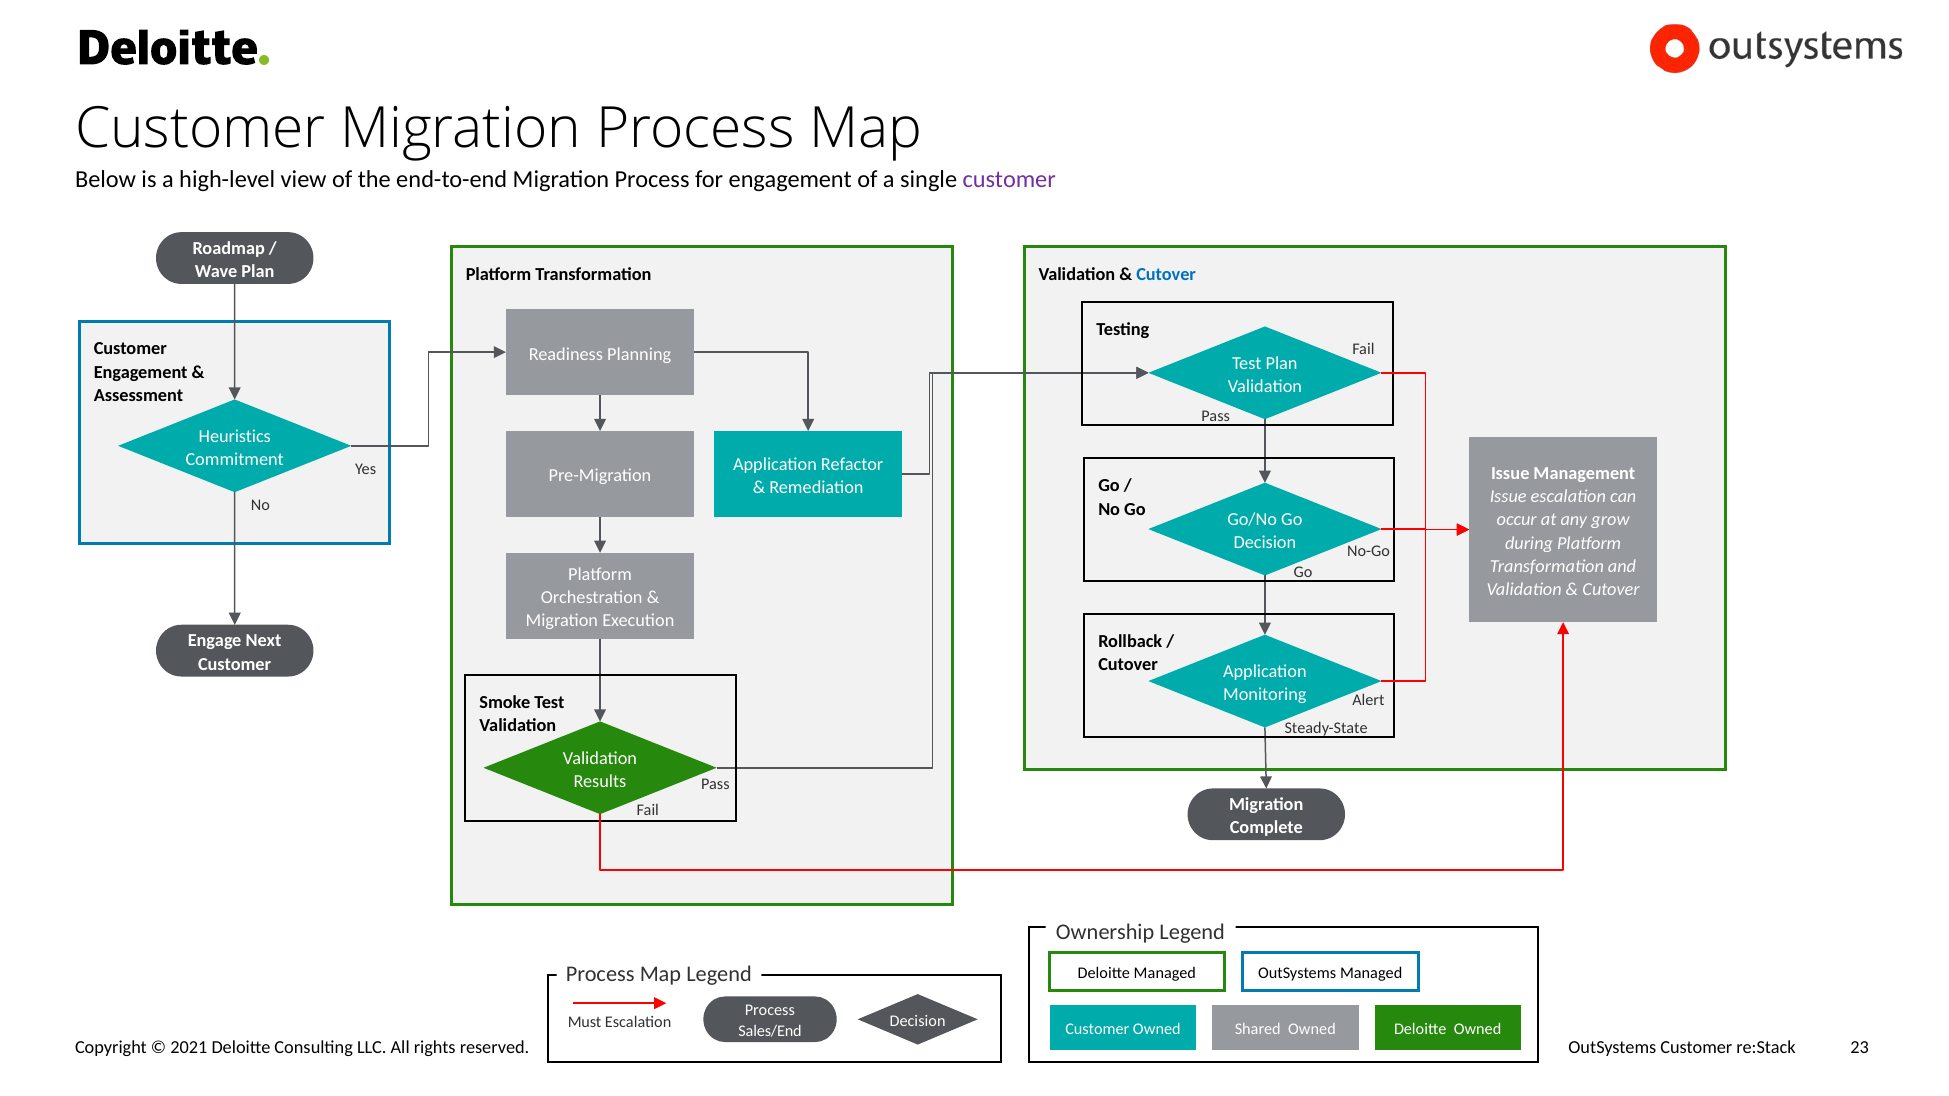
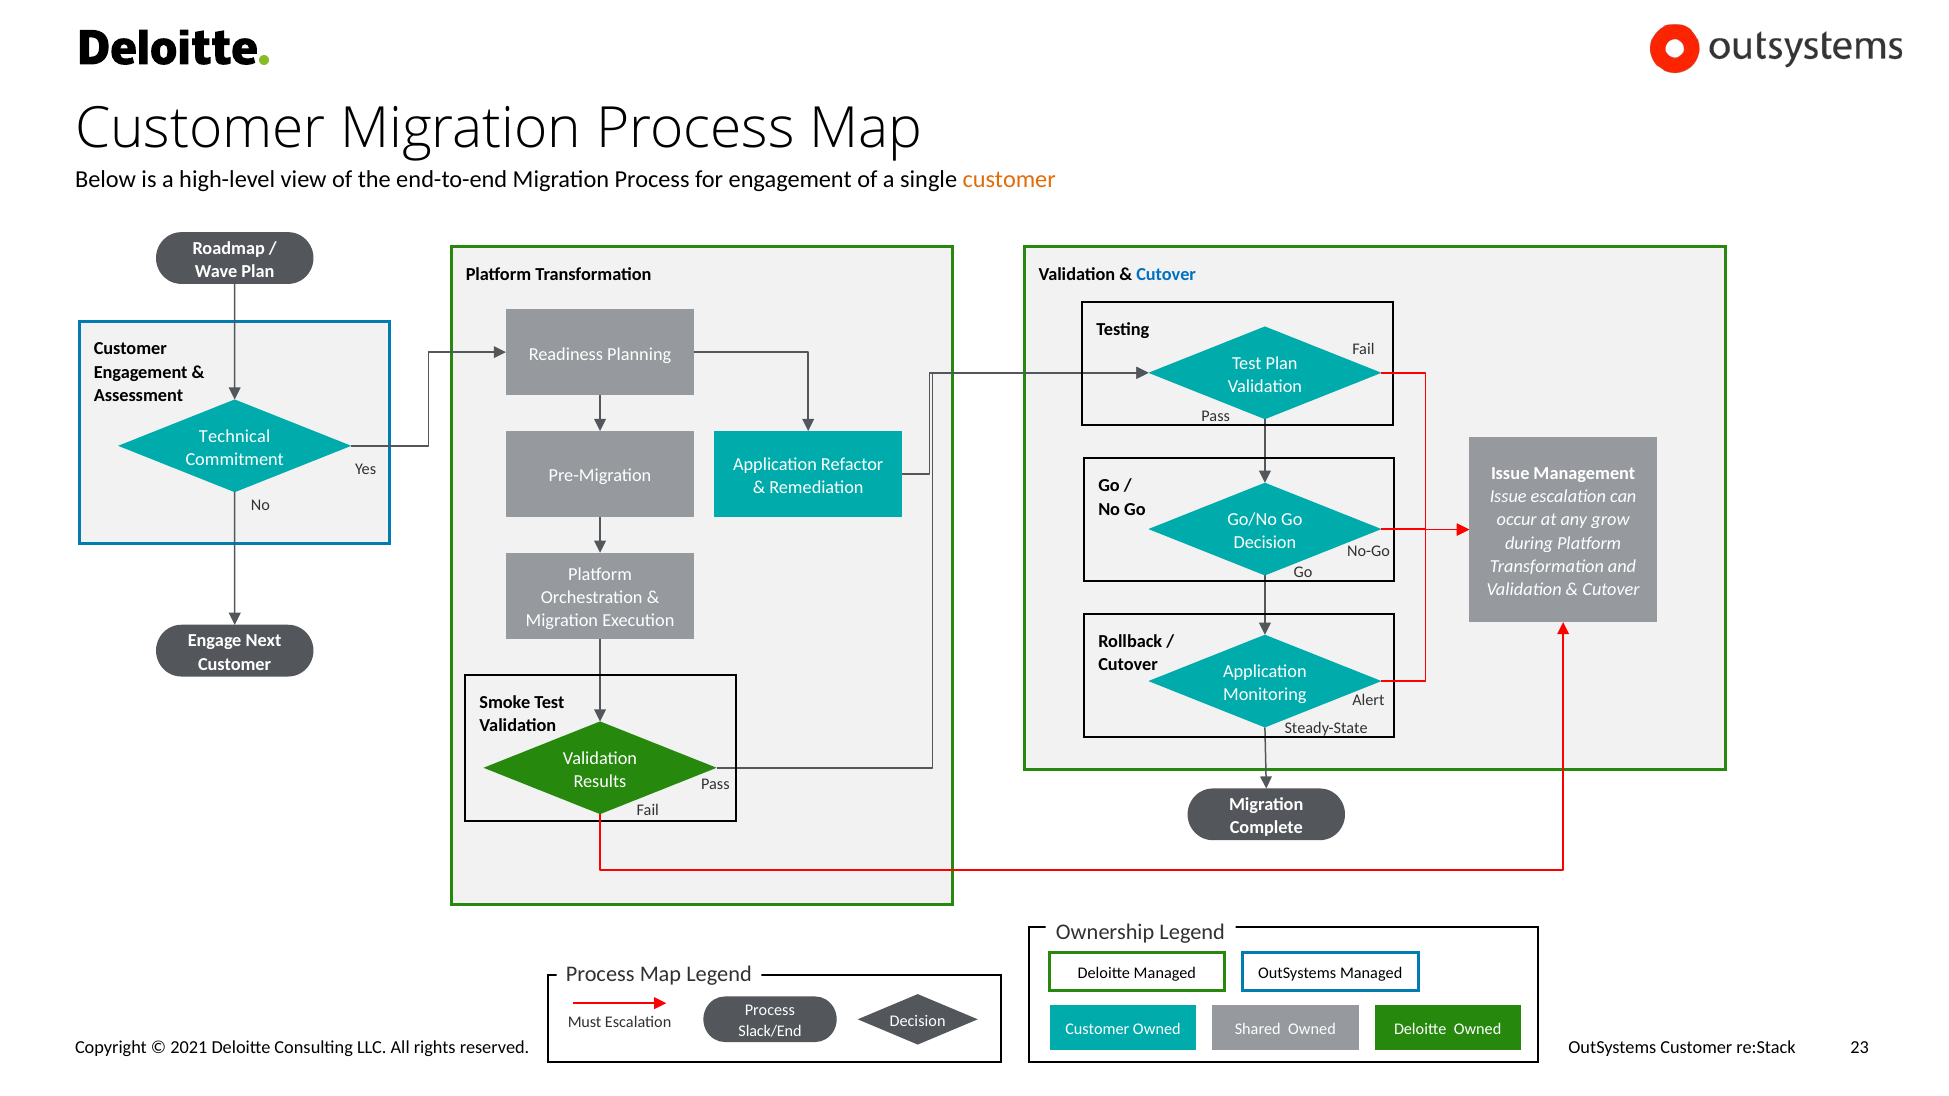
customer colour: purple -> orange (1009, 179)
Heuristics: Heuristics -> Technical (235, 436)
Sales/End: Sales/End -> Slack/End (770, 1031)
